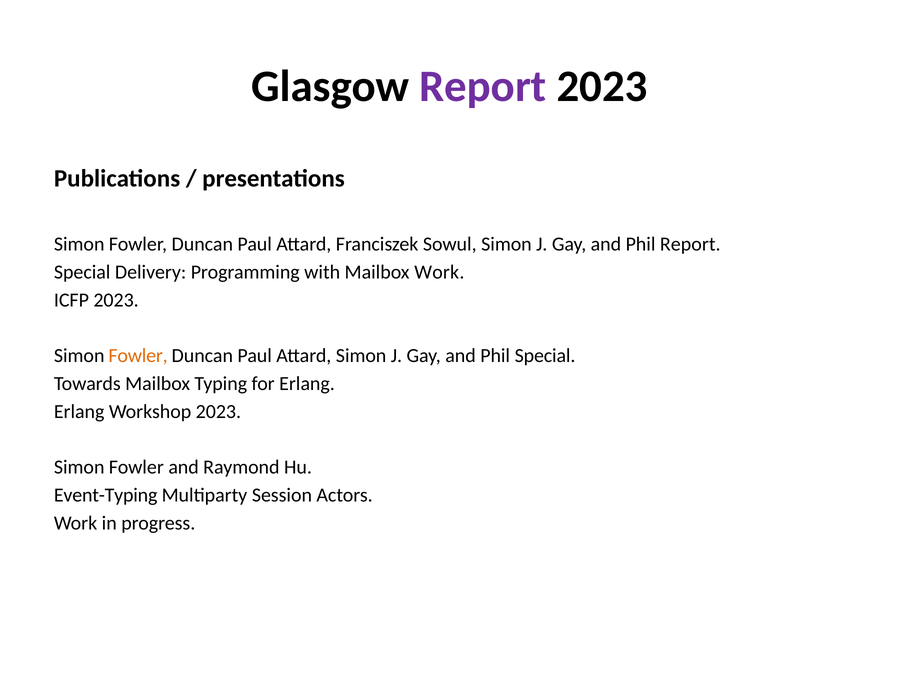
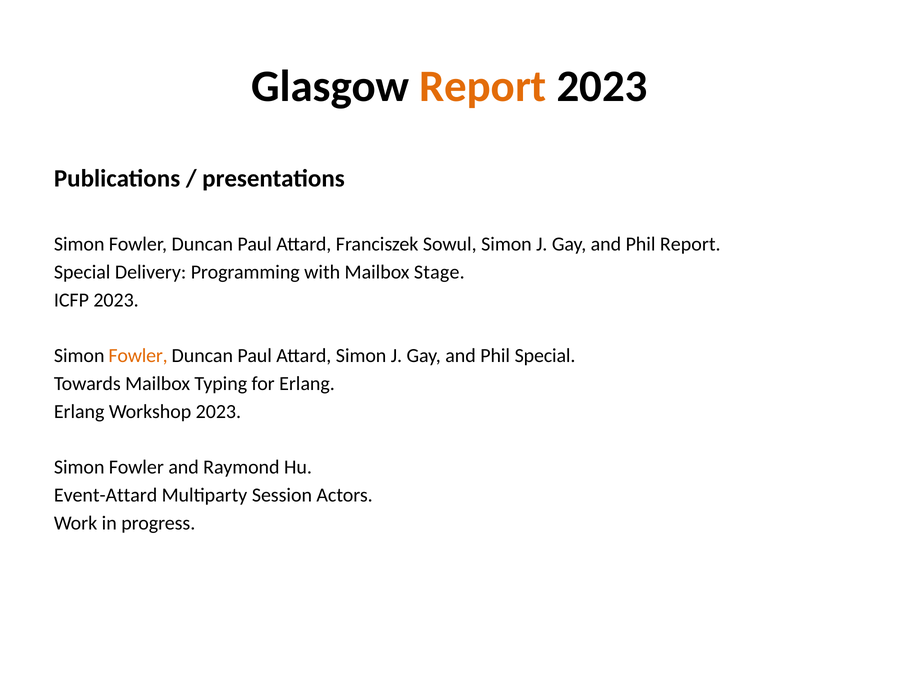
Report colour: purple -> orange (483, 86)
Mailbox Work: Work -> Stage (439, 272)
Event-Typing: Event-Typing -> Event-Attard (106, 496)
